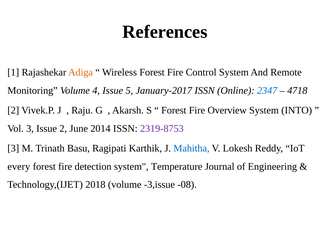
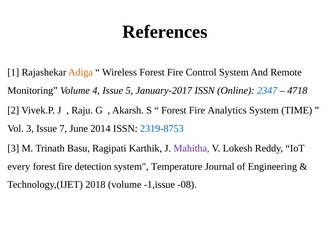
Overview: Overview -> Analytics (227, 110)
INTO: INTO -> TIME (297, 110)
Issue 2: 2 -> 7 (63, 128)
2319-8753 colour: purple -> blue (162, 128)
Mahitha colour: blue -> purple (191, 148)
-3,issue: -3,issue -> -1,issue (159, 184)
